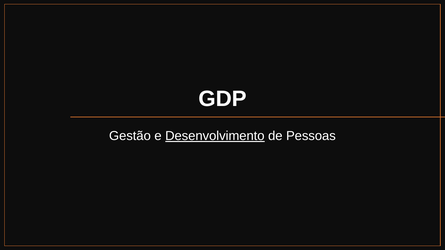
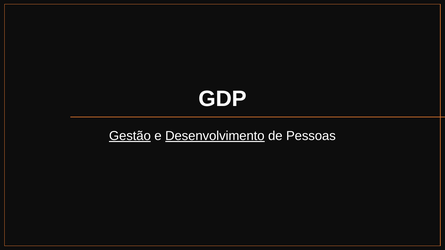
Gestão underline: none -> present (130, 136)
